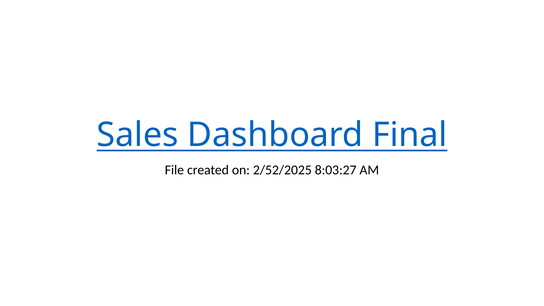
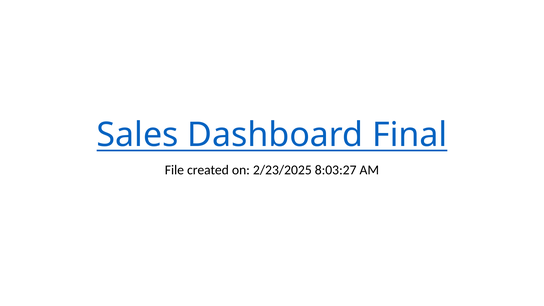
2/52/2025: 2/52/2025 -> 2/23/2025 (282, 170)
